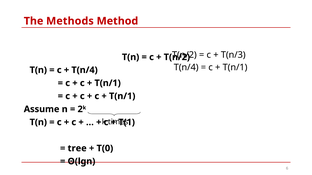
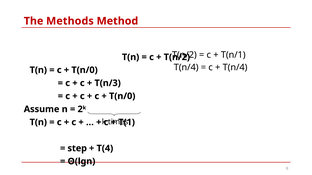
T(n/3: T(n/3 -> T(n/1 (233, 55)
T(n/1: T(n/1 -> T(n/4 (235, 68)
T(n/4: T(n/4 -> T(n/0 (85, 70)
T(n/1: T(n/1 -> T(n/3 (108, 83)
T(n/1: T(n/1 -> T(n/0 (122, 96)
tree: tree -> step (77, 149)
T(0: T(0 -> T(4 (105, 149)
